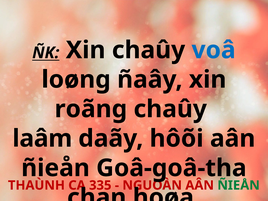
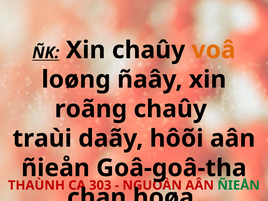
voâ colour: blue -> orange (214, 50)
laâm: laâm -> traùi (42, 139)
335: 335 -> 303 (100, 185)
